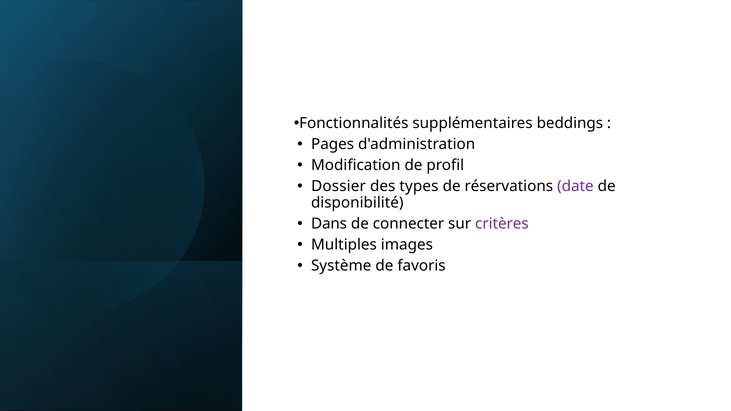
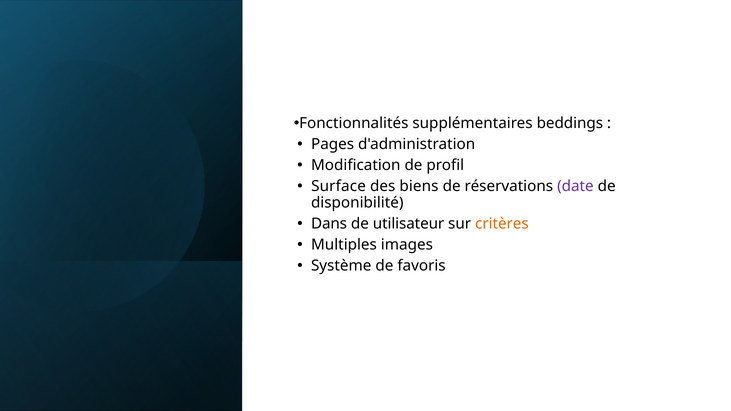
Dossier: Dossier -> Surface (339, 186)
types: types -> biens (419, 186)
connecter: connecter -> utilisateur (409, 224)
critères colour: purple -> orange (502, 224)
